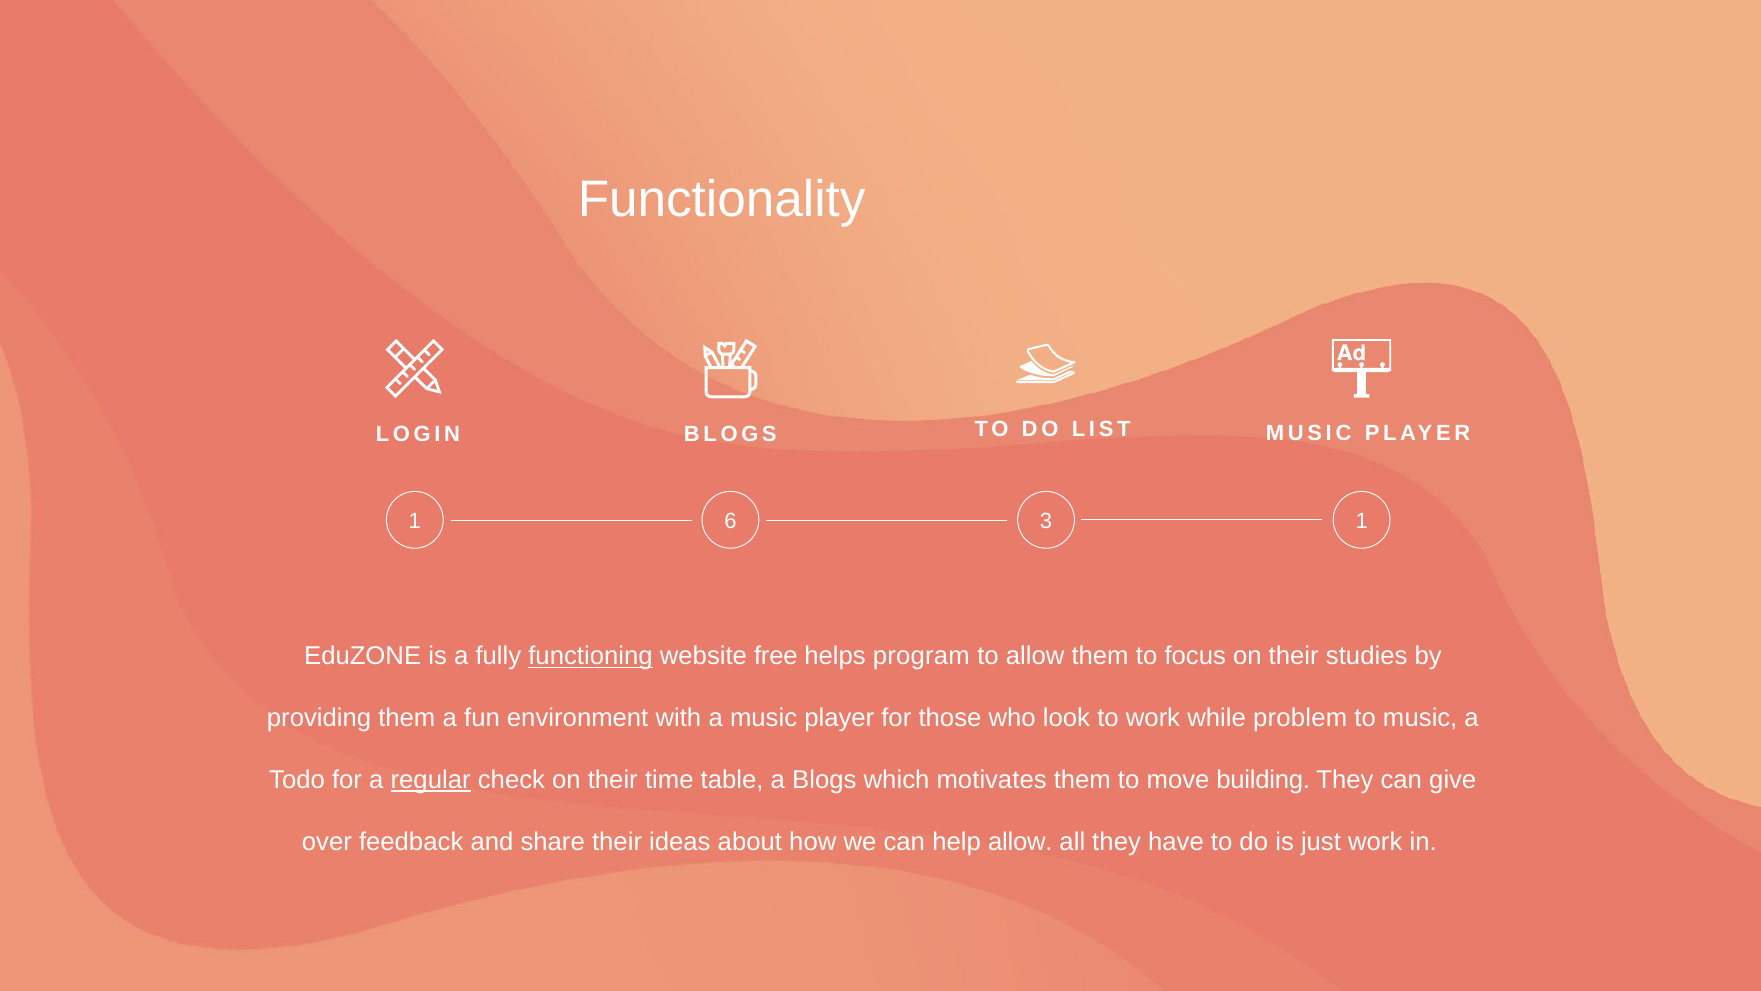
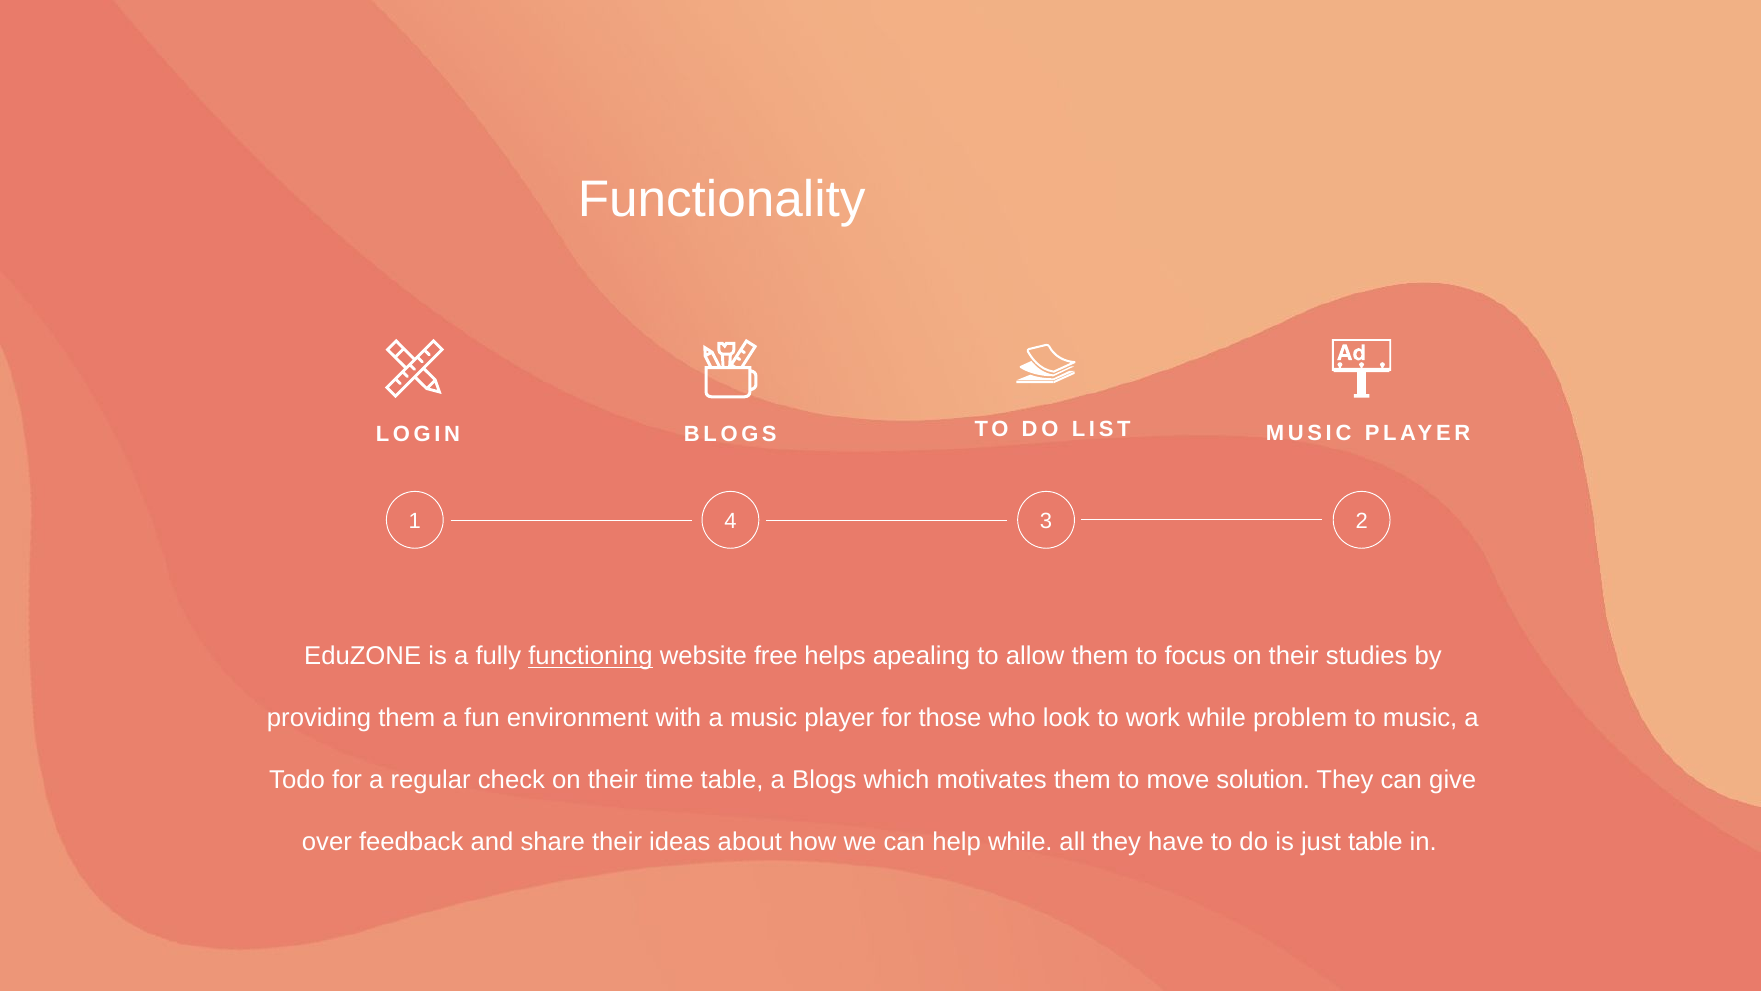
6: 6 -> 4 (730, 521)
3 1: 1 -> 2 (1362, 521)
program: program -> apealing (922, 656)
regular underline: present -> none (431, 779)
building: building -> solution (1263, 779)
help allow: allow -> while (1020, 841)
just work: work -> table (1375, 841)
